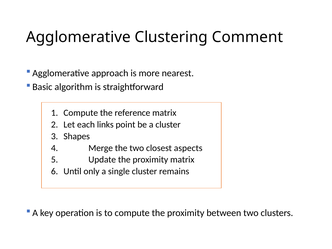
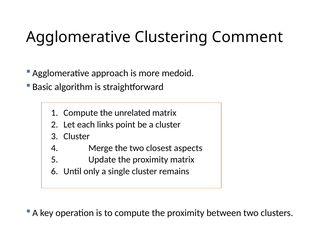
nearest: nearest -> medoid (178, 73)
reference: reference -> unrelated (132, 113)
Shapes: Shapes -> Cluster (77, 136)
